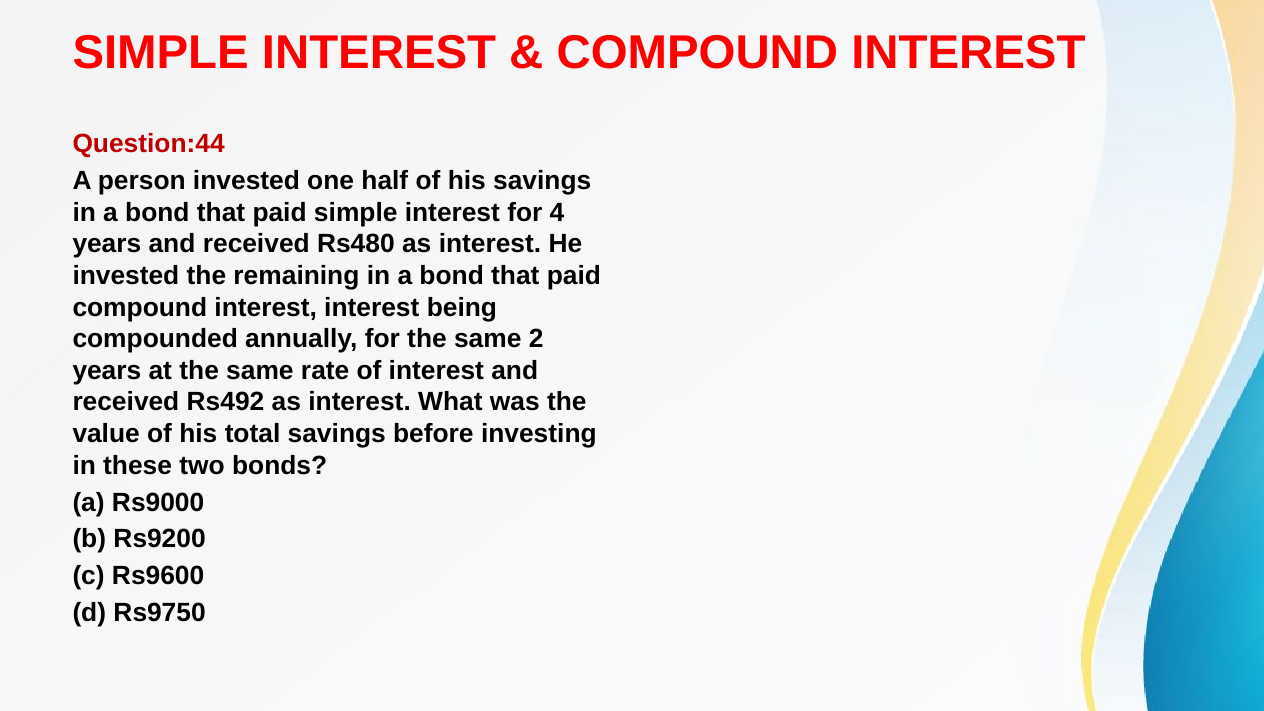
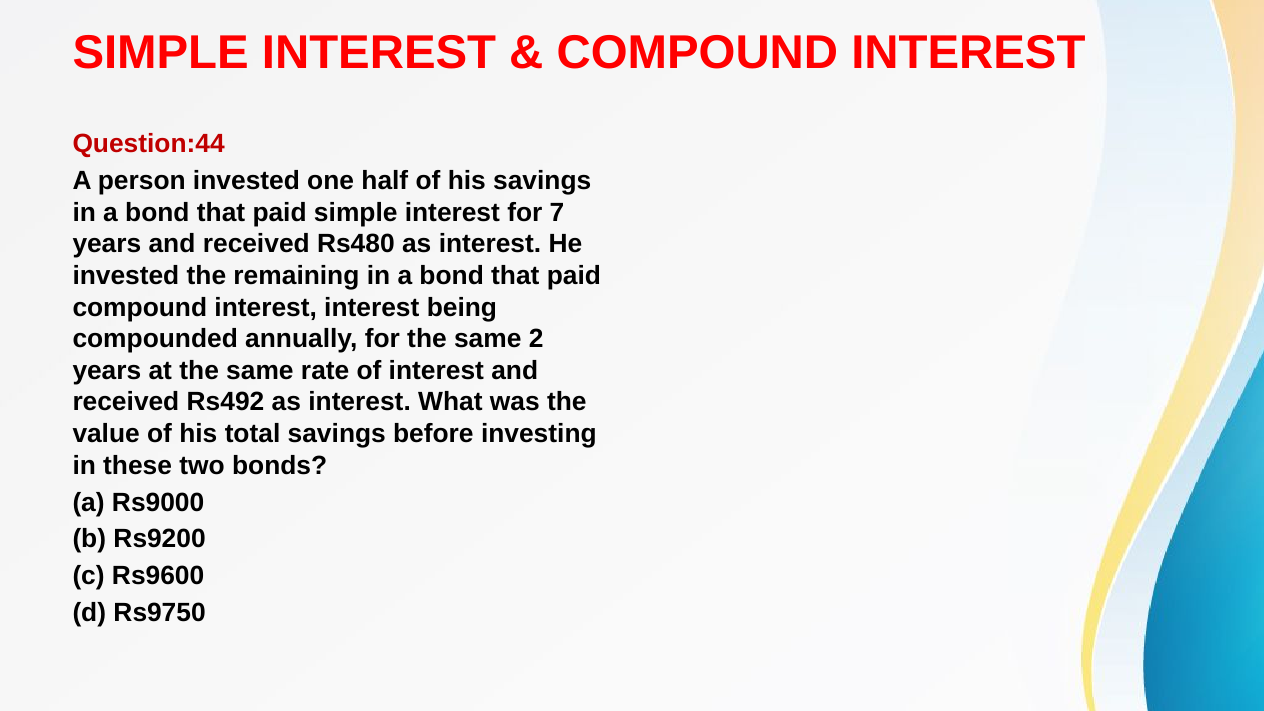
4: 4 -> 7 (557, 213)
